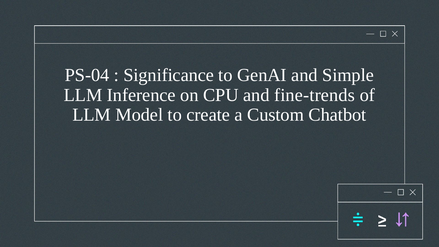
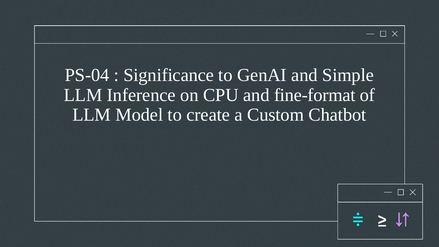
fine-trends: fine-trends -> fine-format (315, 95)
